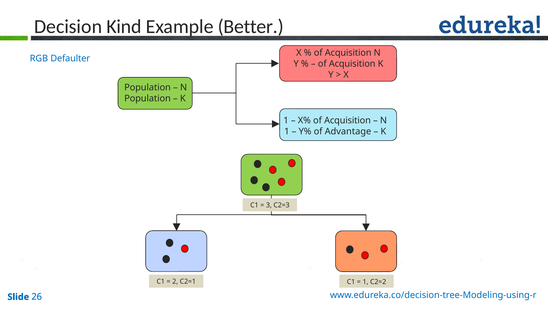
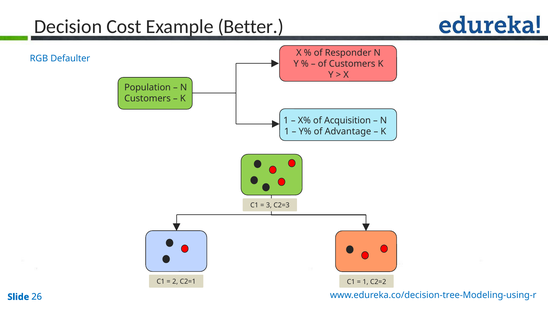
Kind: Kind -> Cost (124, 27)
Acquisition: Acquisition -> Responder (348, 53)
Acquisition: Acquisition -> Customers (352, 64)
Population: Population -> Customers (148, 98)
